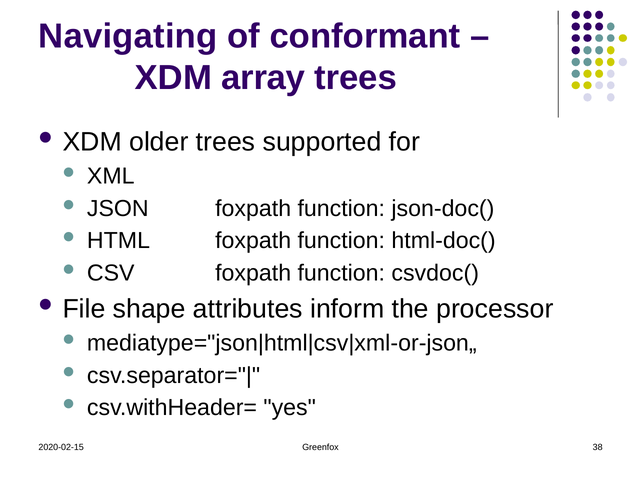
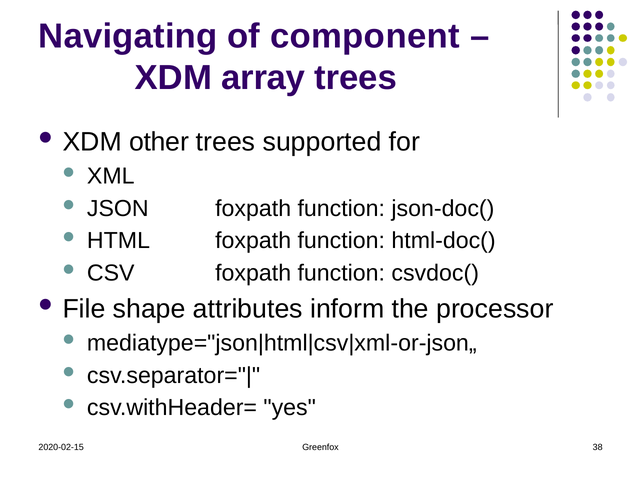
conformant: conformant -> component (365, 36)
older: older -> other (159, 142)
